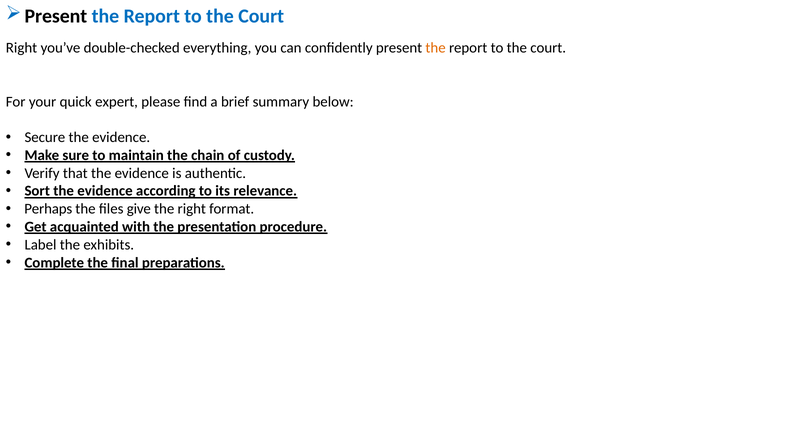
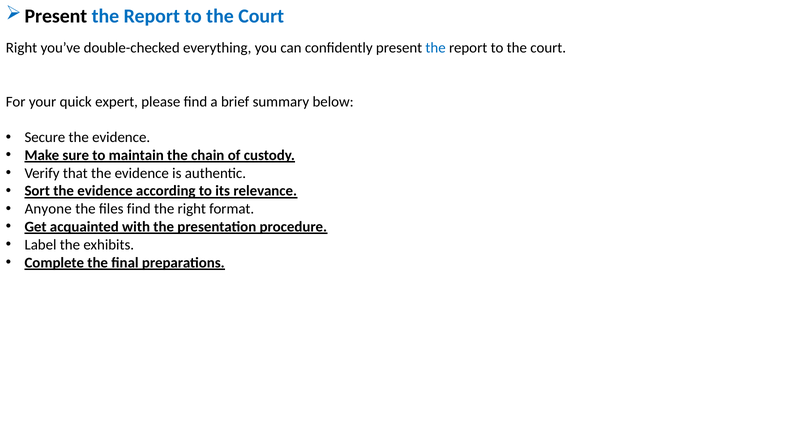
the colour: orange -> blue (436, 48)
Perhaps: Perhaps -> Anyone (48, 209)
files give: give -> find (139, 209)
